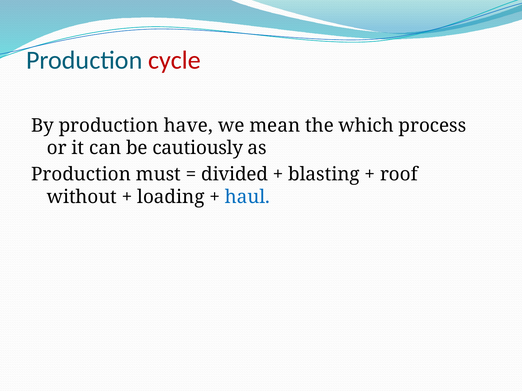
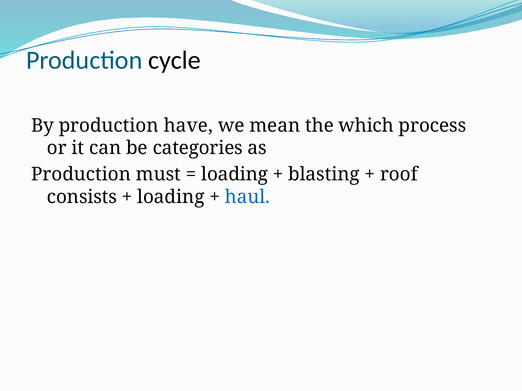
cycle colour: red -> black (175, 60)
cautiously: cautiously -> categories (198, 148)
divided: divided -> loading (235, 175)
without: without -> consists (82, 197)
